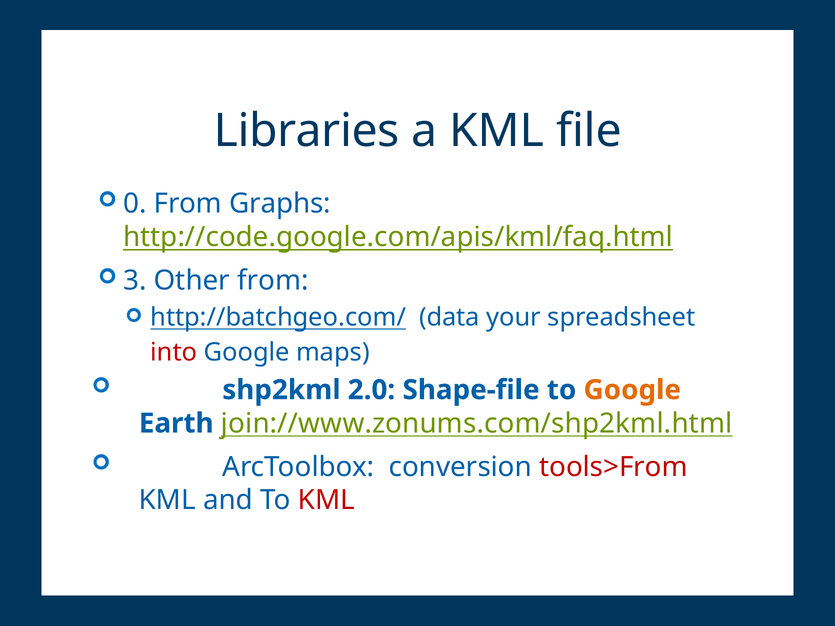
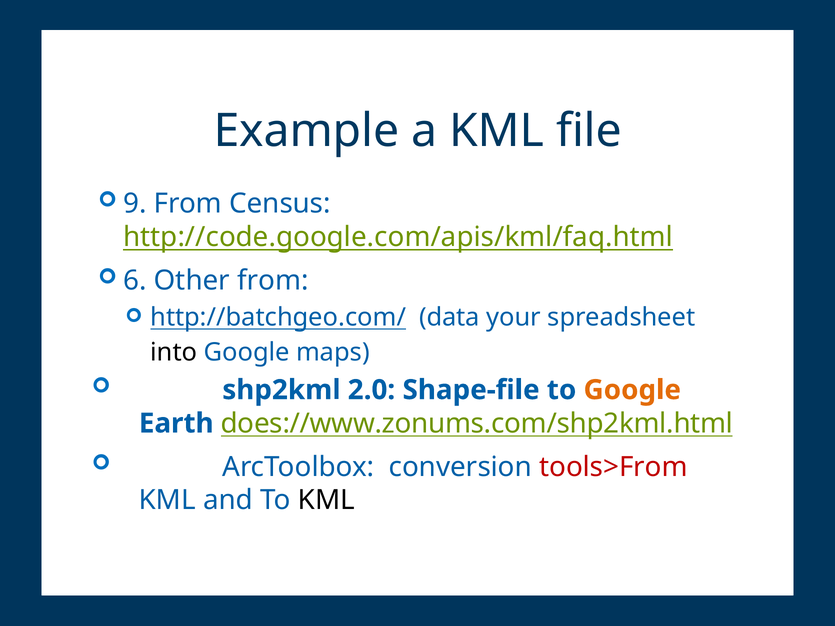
Libraries: Libraries -> Example (307, 131)
0: 0 -> 9 (135, 204)
Graphs: Graphs -> Census (280, 204)
3: 3 -> 6 (135, 281)
into colour: red -> black (174, 352)
join://www.zonums.com/shp2kml.html: join://www.zonums.com/shp2kml.html -> does://www.zonums.com/shp2kml.html (477, 423)
KML colour: red -> black (326, 500)
